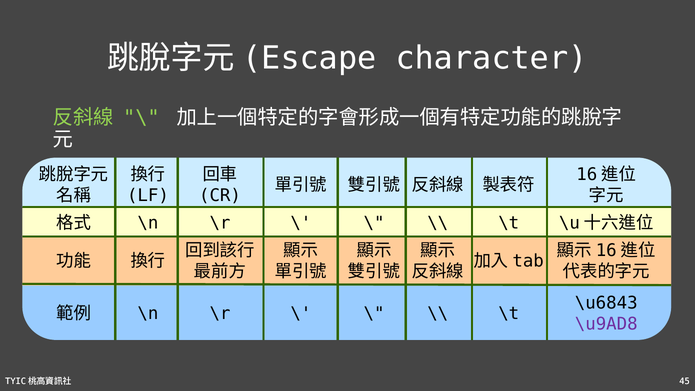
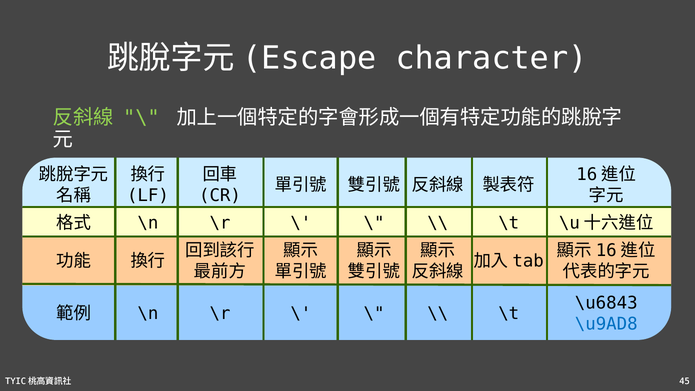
\u9AD8 colour: purple -> blue (606, 324)
